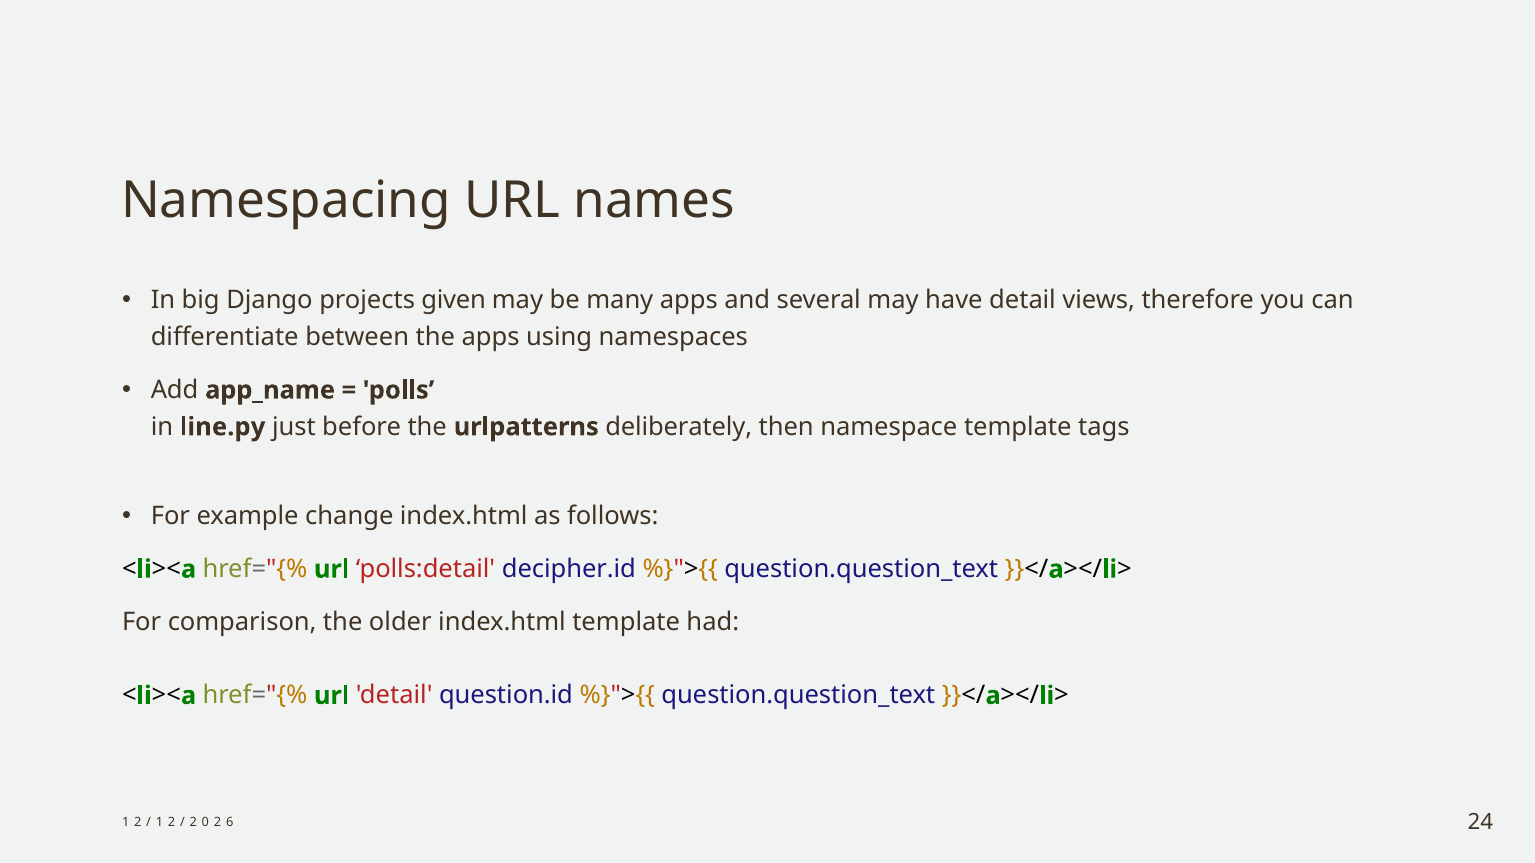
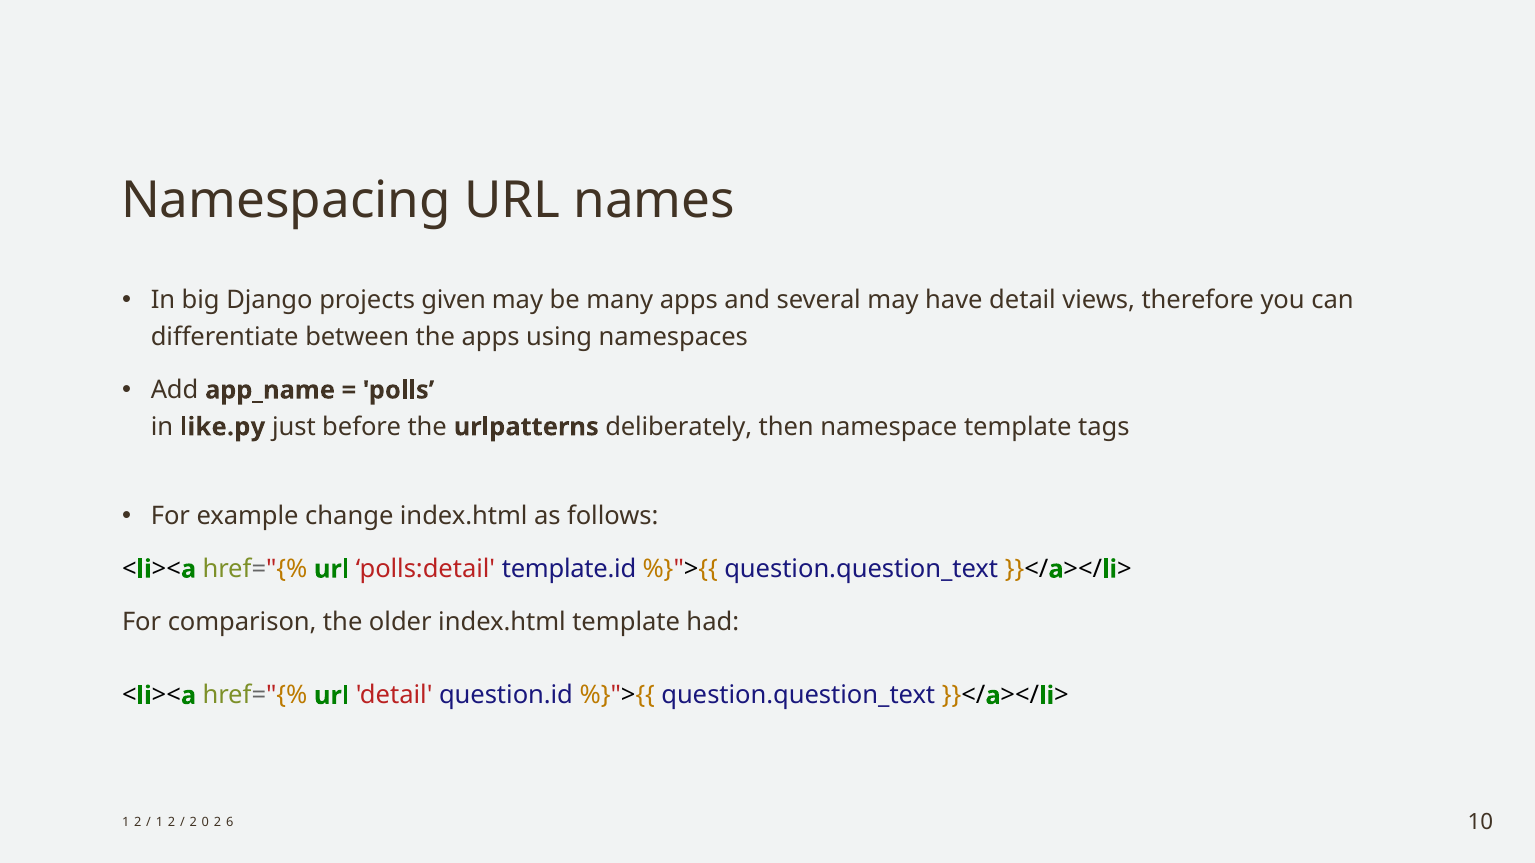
line.py: line.py -> like.py (223, 427)
decipher.id: decipher.id -> template.id (569, 569)
24: 24 -> 10 (1480, 823)
